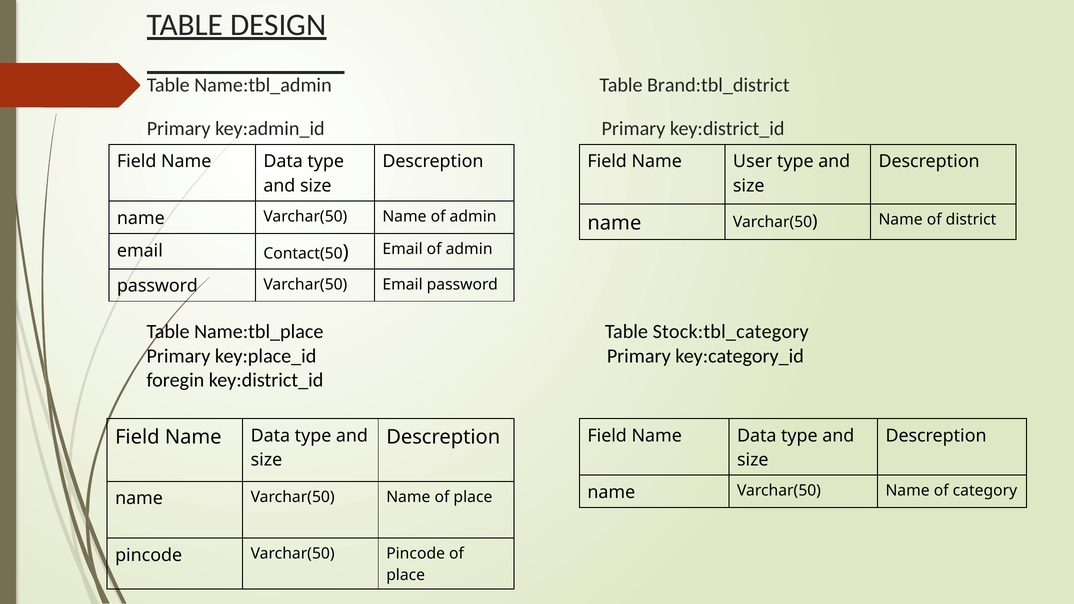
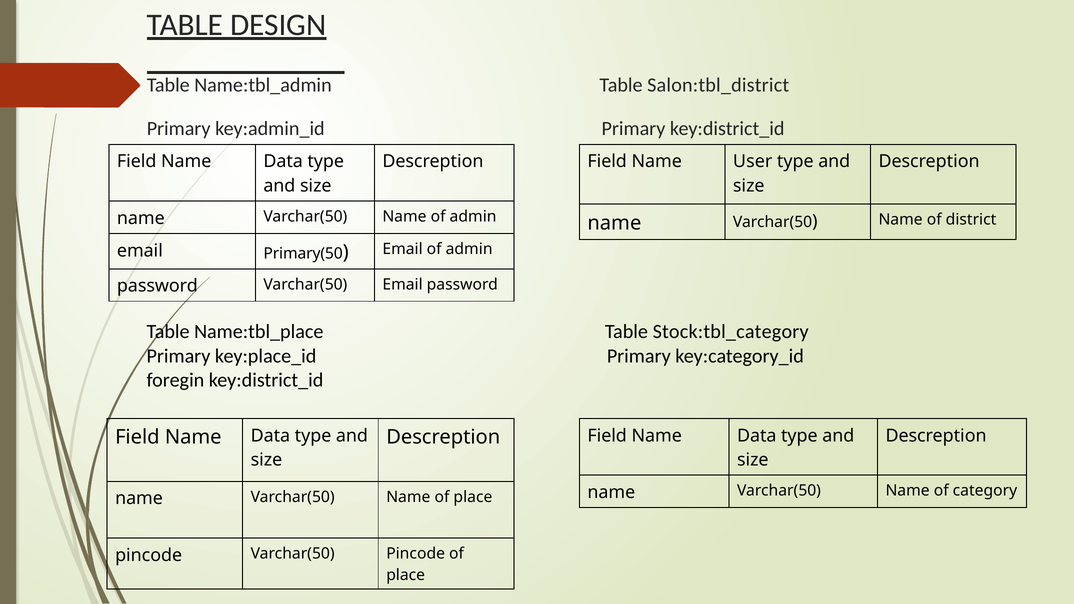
Brand:tbl_district: Brand:tbl_district -> Salon:tbl_district (718, 85)
Contact(50: Contact(50 -> Primary(50 (303, 254)
